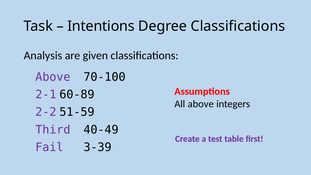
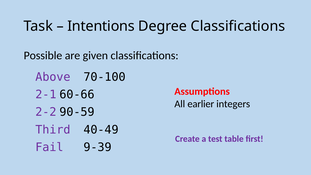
Analysis: Analysis -> Possible (43, 56)
60-89: 60-89 -> 60-66 (77, 95)
All above: above -> earlier (201, 104)
51-59: 51-59 -> 90-59 (77, 112)
3-39: 3-39 -> 9-39 (97, 147)
